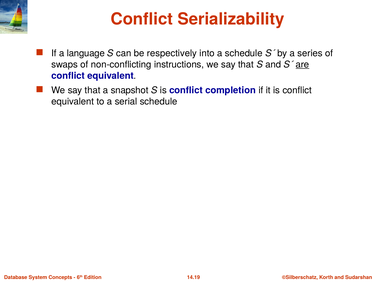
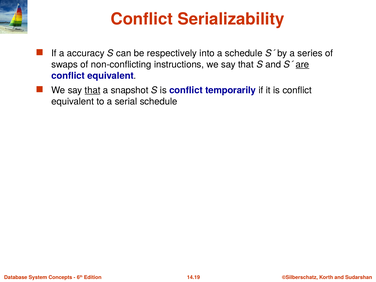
language: language -> accuracy (86, 53)
that underline: none -> present (93, 90)
completion: completion -> temporarily (231, 90)
